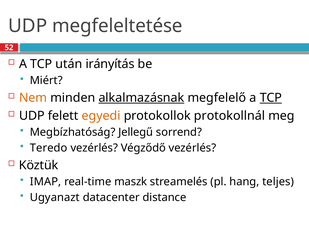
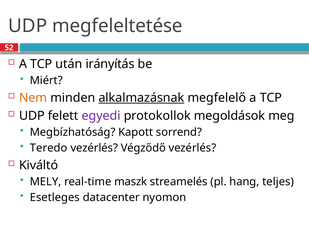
TCP underline: present -> none (271, 98)
egyedi colour: orange -> purple (101, 116)
protokollnál: protokollnál -> megoldások (230, 116)
Jellegű: Jellegű -> Kapott (136, 132)
Köztük: Köztük -> Kiváltó (39, 165)
IMAP: IMAP -> MELY (46, 181)
Ugyanazt: Ugyanazt -> Esetleges (55, 197)
distance: distance -> nyomon (164, 197)
